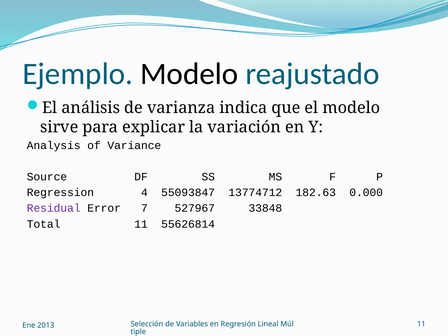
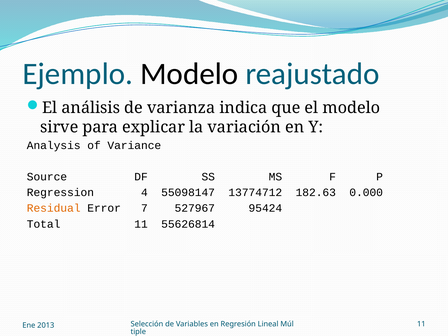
55093847: 55093847 -> 55098147 (188, 193)
Residual colour: purple -> orange (54, 208)
33848: 33848 -> 95424 (265, 208)
